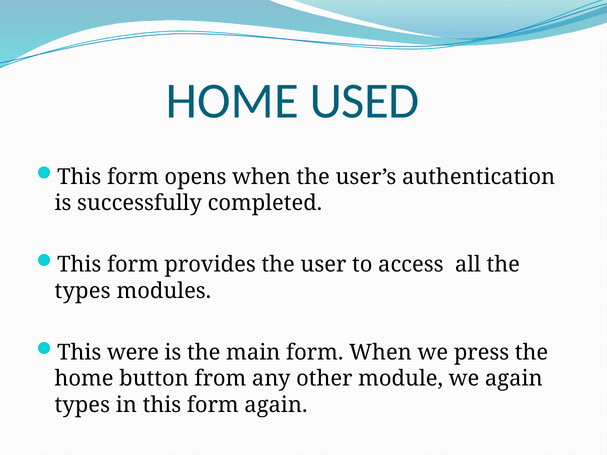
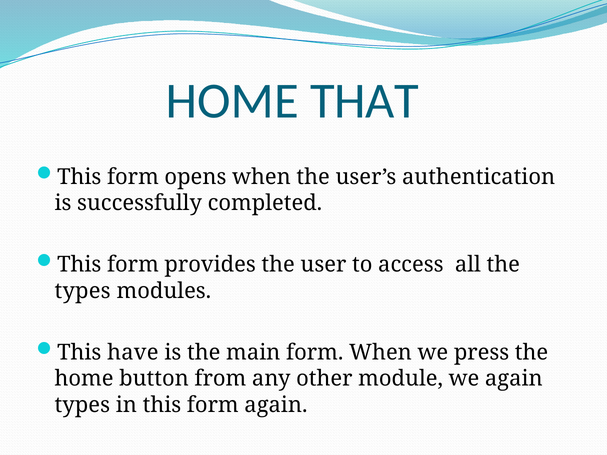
USED: USED -> THAT (364, 101)
were: were -> have (133, 353)
